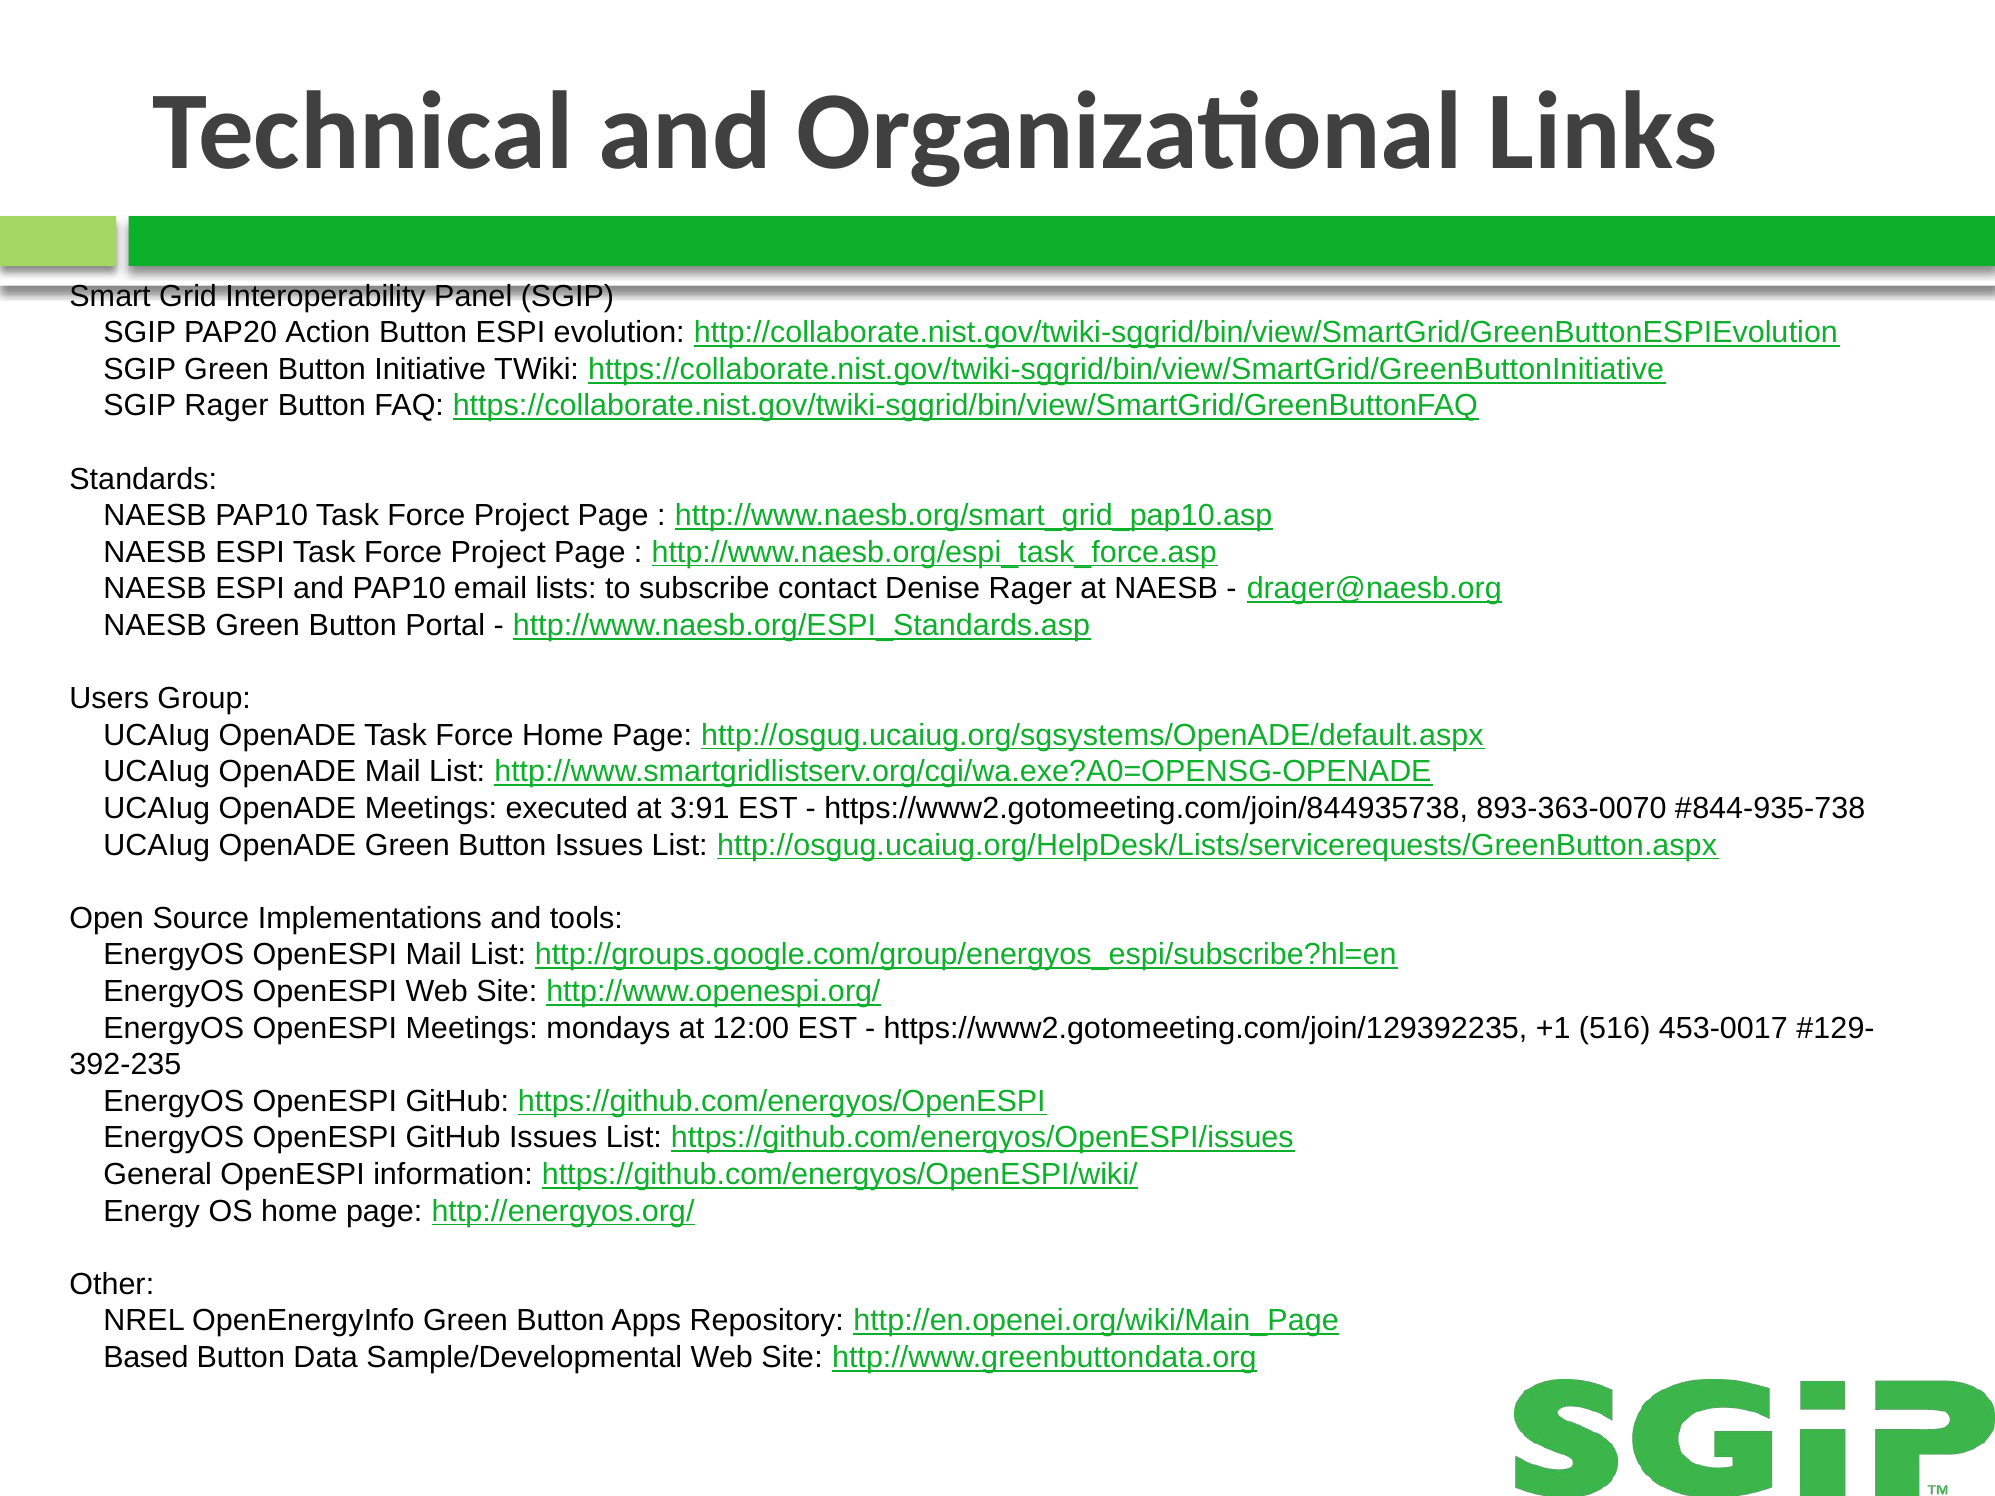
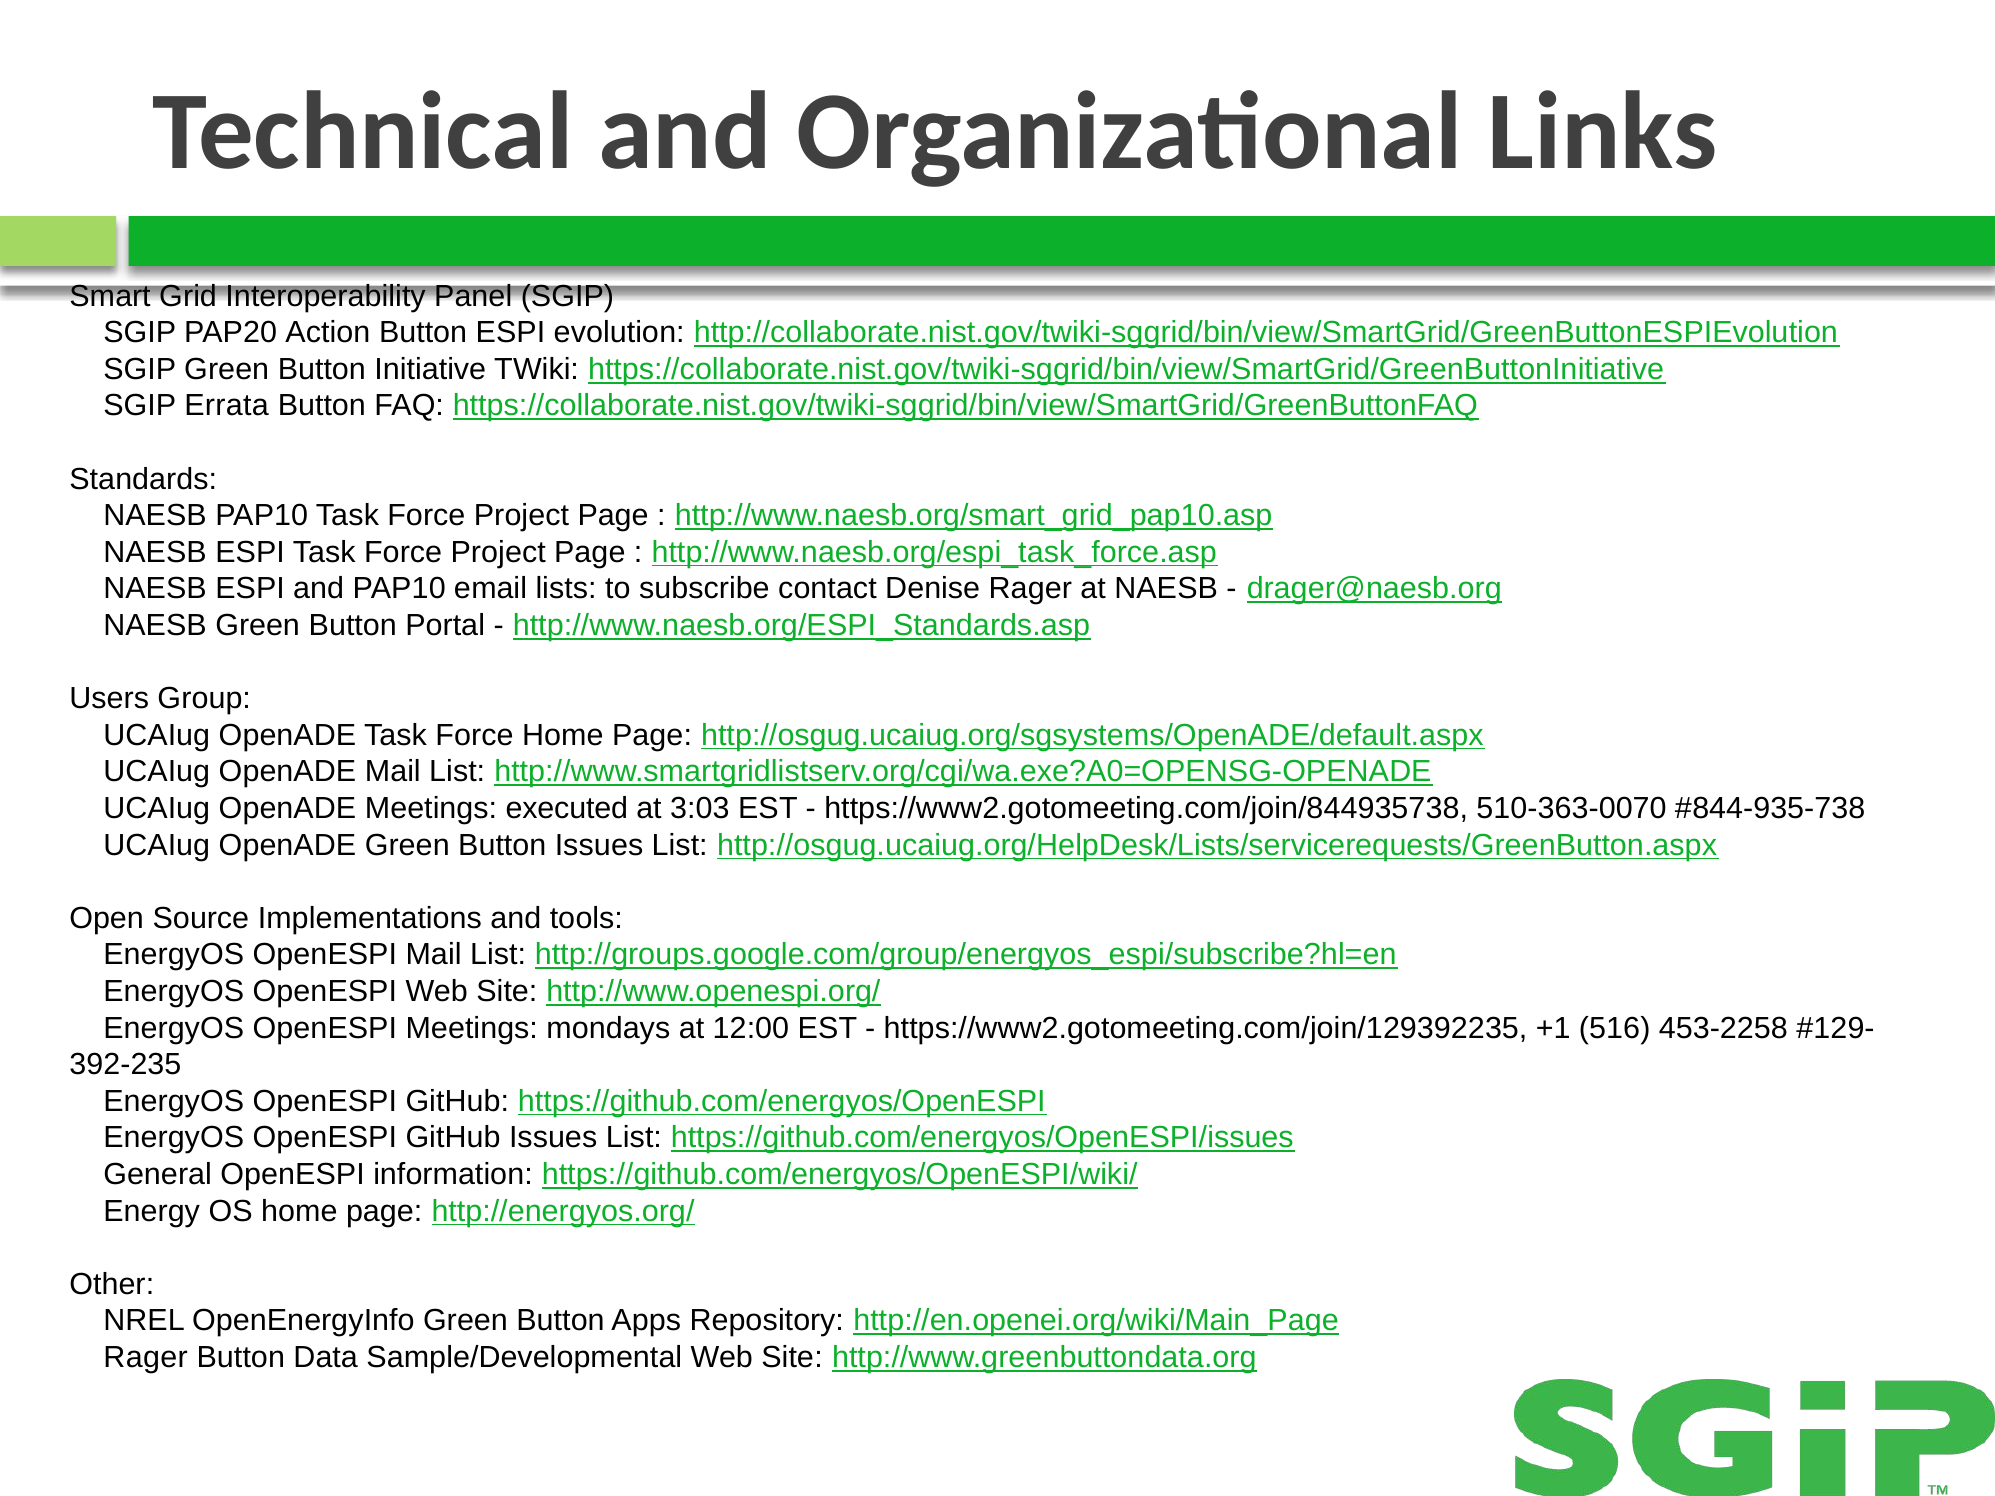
SGIP Rager: Rager -> Errata (227, 406)
3:91: 3:91 -> 3:03 (700, 809)
893-363-0070: 893-363-0070 -> 510-363-0070 (1572, 809)
453-0017: 453-0017 -> 453-2258 (1723, 1028)
Based: Based -> Rager (146, 1358)
